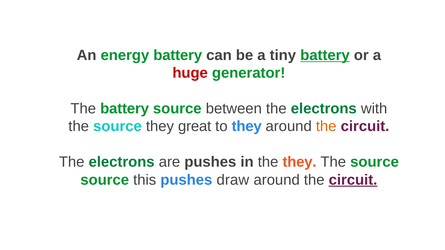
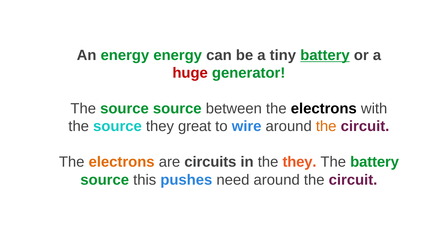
energy battery: battery -> energy (178, 55)
battery: battery -> source (125, 109)
electrons colour: green -> black (324, 109)
to they: they -> wire (247, 127)
electrons colour: green -> orange (122, 162)
are pushes: pushes -> circuits (210, 162)
source: source -> battery (375, 162)
draw: draw -> need (233, 180)
circuit underline: present -> none (353, 180)
